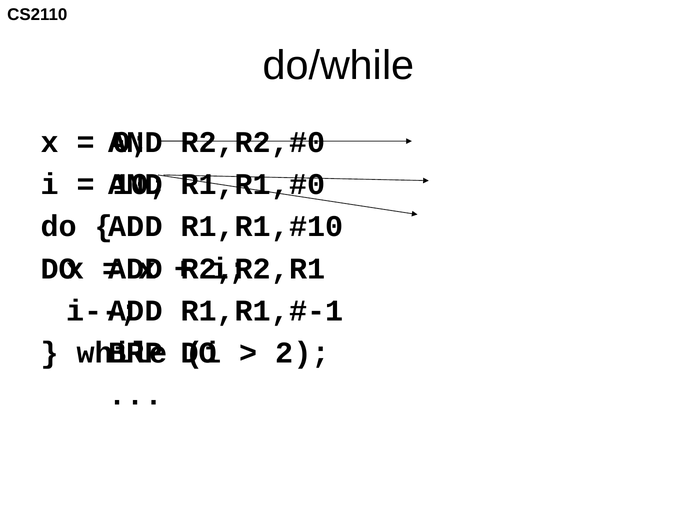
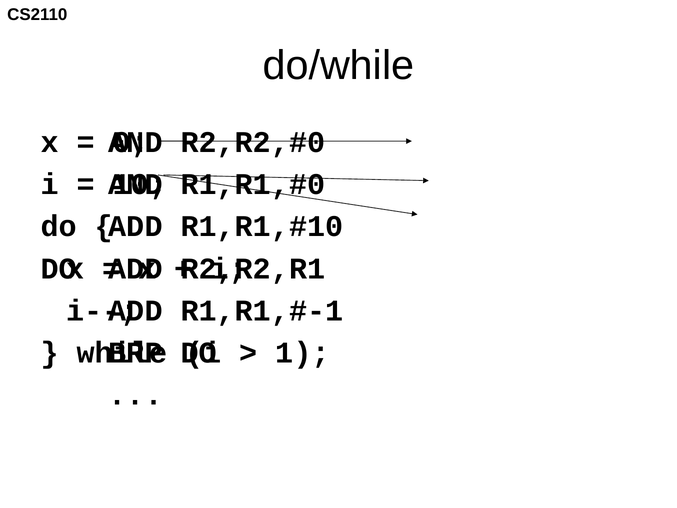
2: 2 -> 1 (303, 353)
